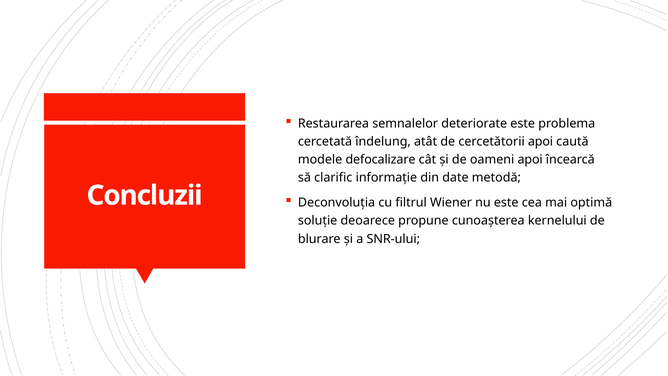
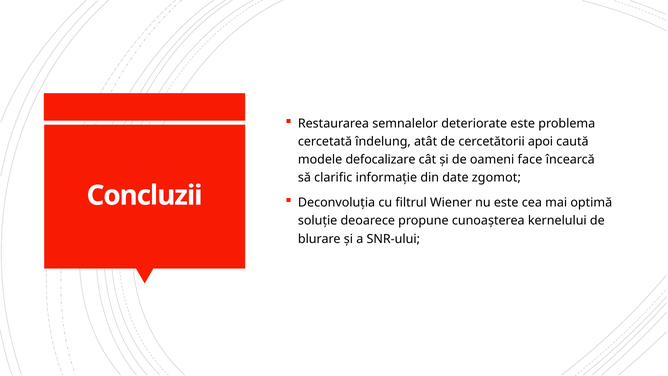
oameni apoi: apoi -> face (530, 160)
metodă: metodă -> zgomot (496, 178)
